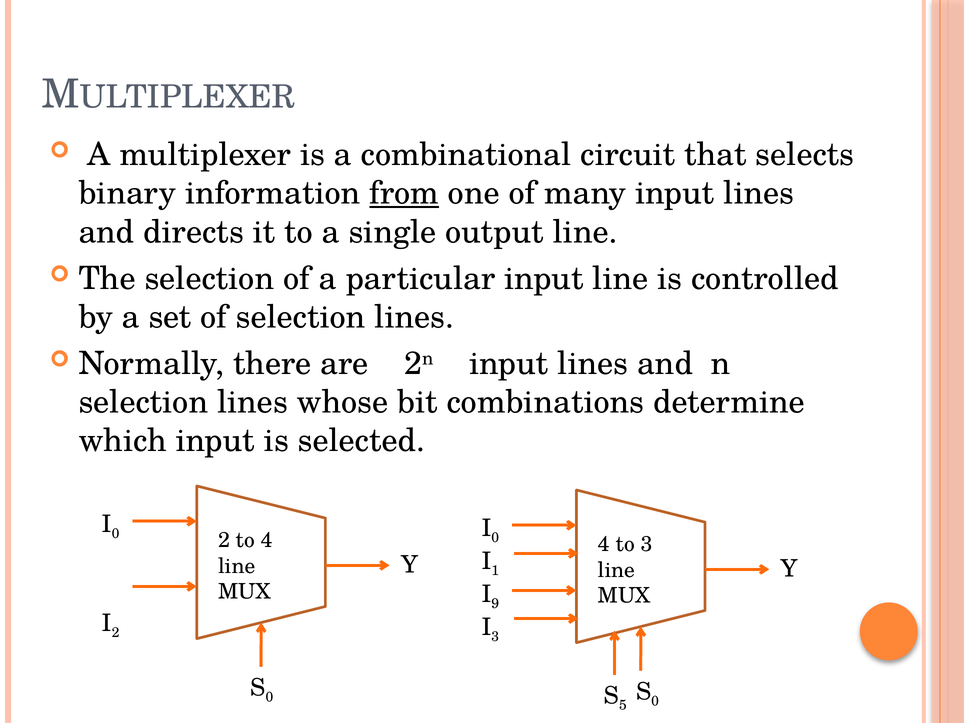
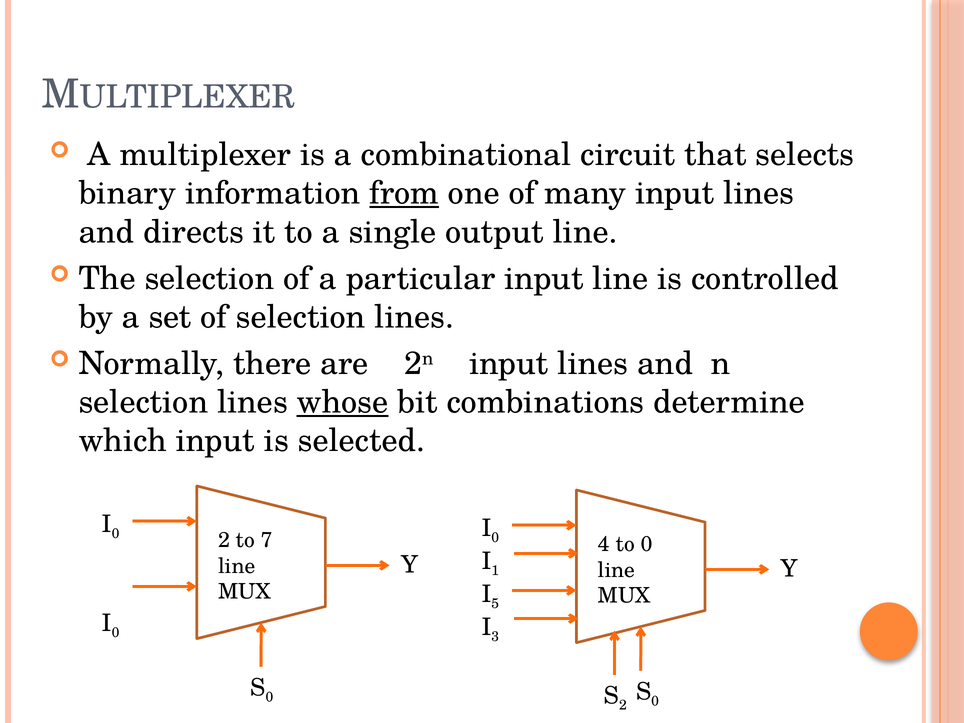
whose underline: none -> present (343, 402)
to 4: 4 -> 7 (267, 540)
to 3: 3 -> 0 (647, 544)
9: 9 -> 5 (495, 604)
2: 2 -> 0 (116, 632)
5: 5 -> 2 (623, 705)
